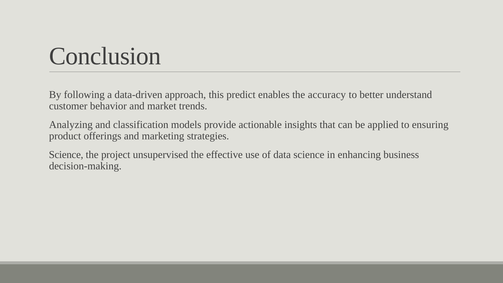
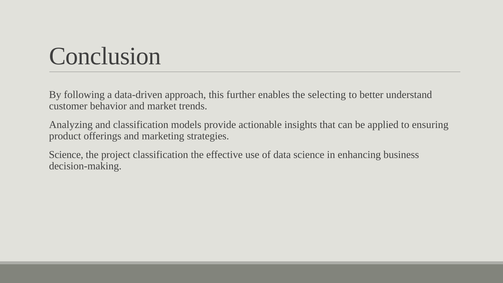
predict: predict -> further (241, 95)
accuracy: accuracy -> selecting (327, 95)
project unsupervised: unsupervised -> classification (161, 155)
